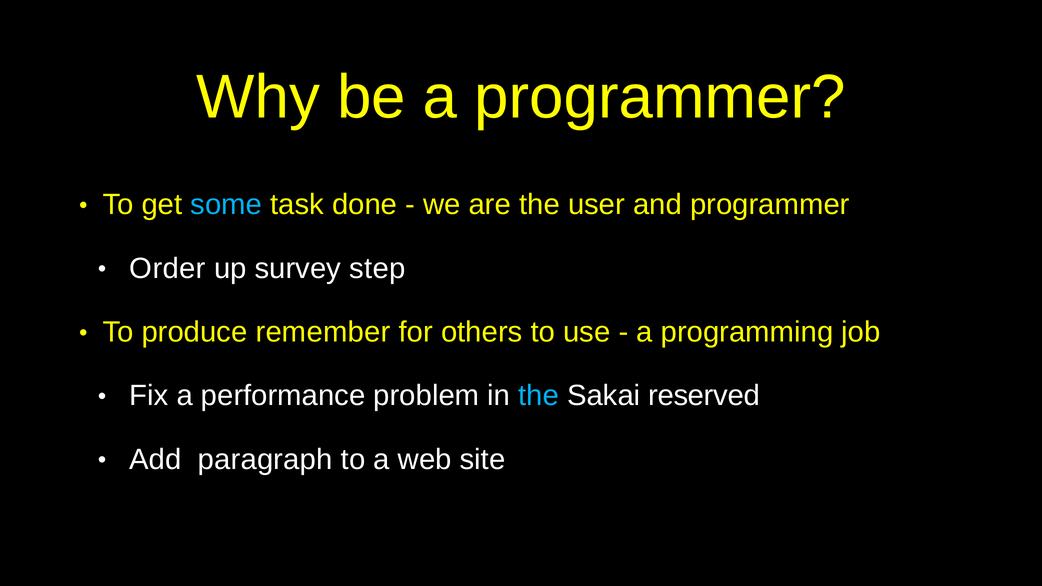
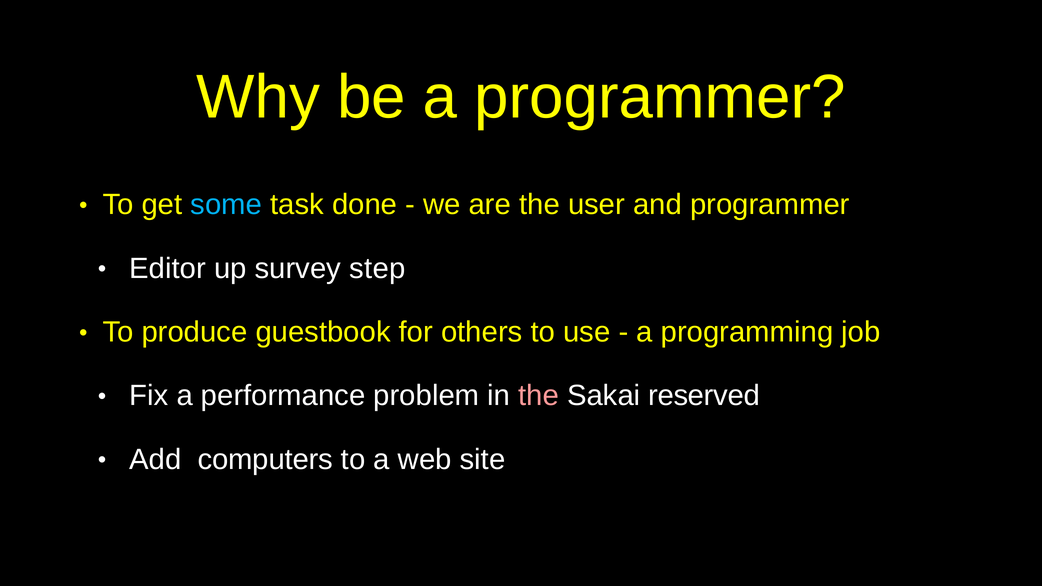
Order: Order -> Editor (168, 269)
remember: remember -> guestbook (323, 332)
the colour: light blue -> pink (539, 396)
paragraph: paragraph -> computers (265, 460)
